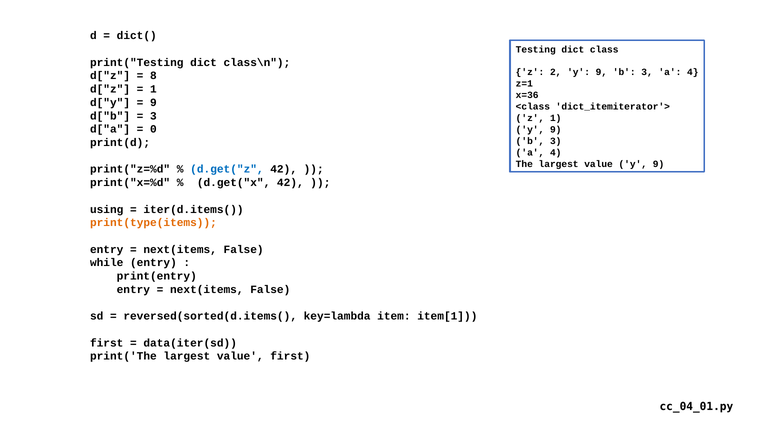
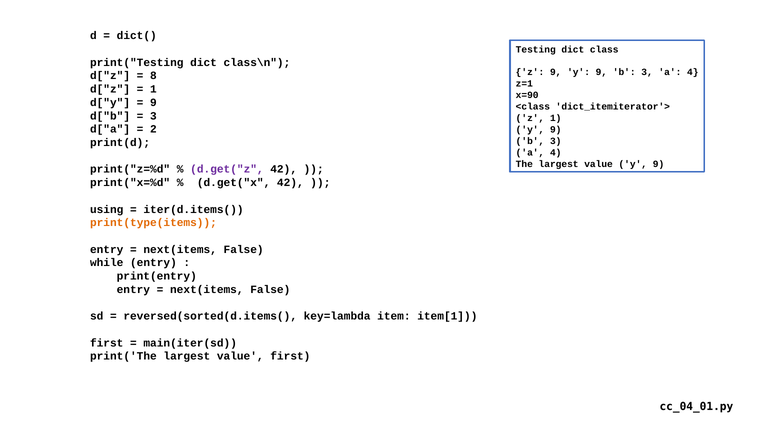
z 2: 2 -> 9 (556, 72)
x=36: x=36 -> x=90 (527, 95)
0: 0 -> 2 (153, 129)
d.get("z colour: blue -> purple (227, 169)
data(iter(sd: data(iter(sd -> main(iter(sd (190, 343)
